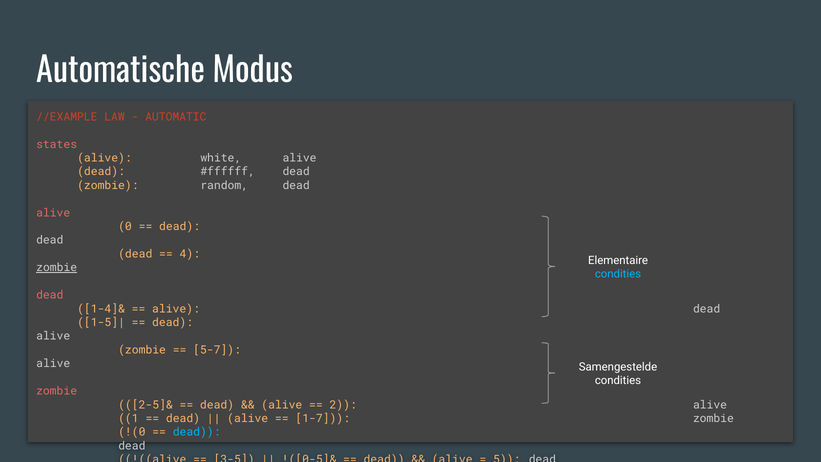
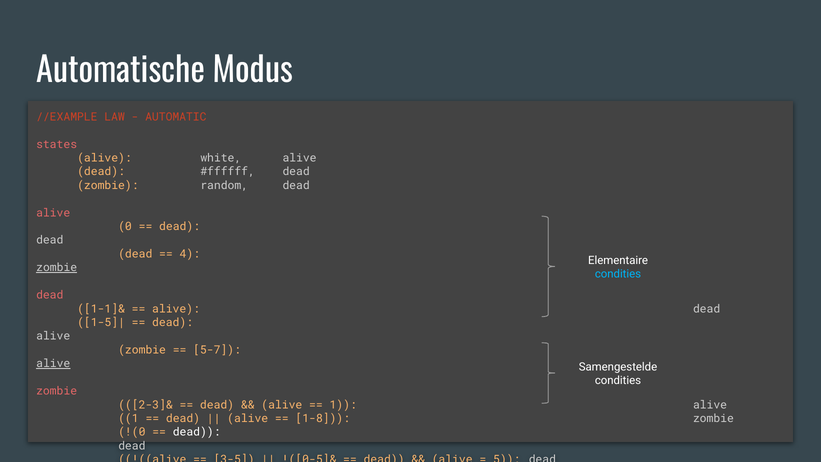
1-4]&: 1-4]& -> 1-1]& (101, 309)
alive underline: none -> present (53, 363)
2-5]&: 2-5]& -> 2-3]& (146, 405)
2: 2 -> 1 (343, 405)
1-7: 1-7 -> 1-8 (323, 418)
dead colour: light blue -> white (197, 432)
